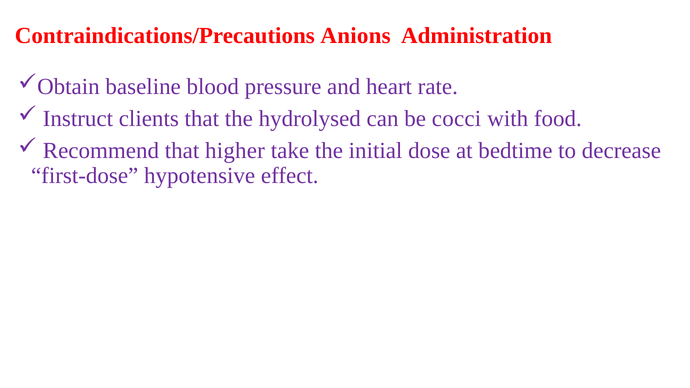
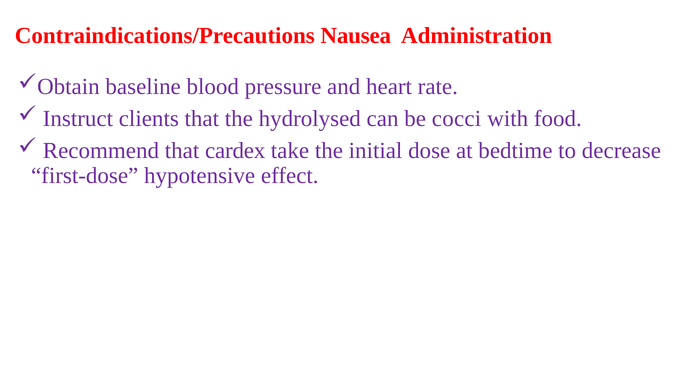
Anions: Anions -> Nausea (356, 36)
higher: higher -> cardex (235, 151)
